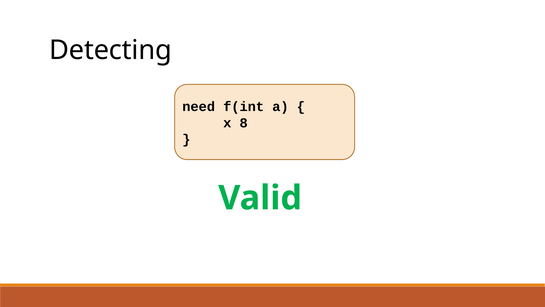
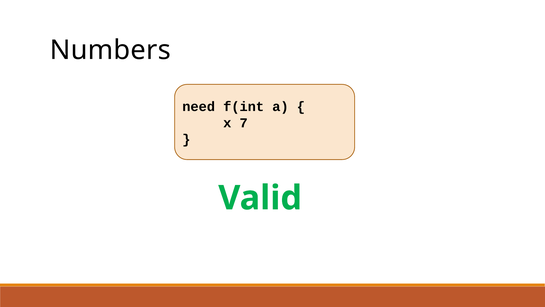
Detecting: Detecting -> Numbers (110, 50)
8: 8 -> 7 (244, 123)
